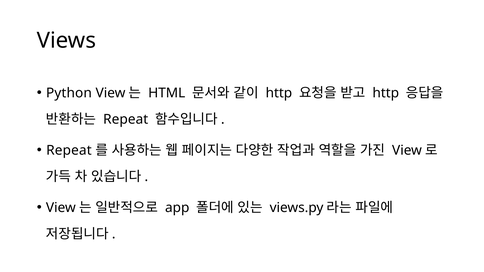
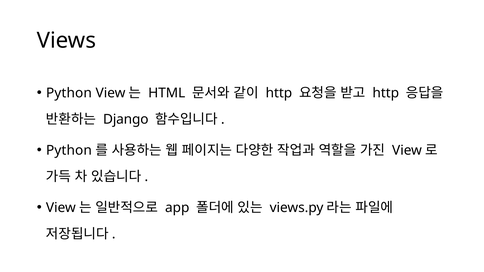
Repeat: Repeat -> Django (126, 119)
Repeat: Repeat -> Python (69, 151)
